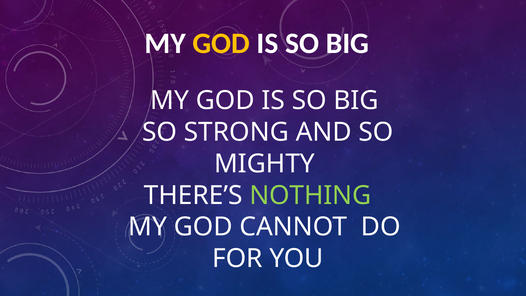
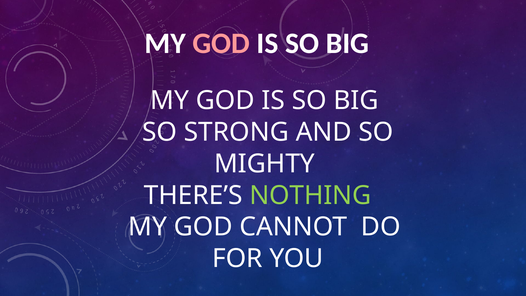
GOD colour: yellow -> pink (221, 43)
